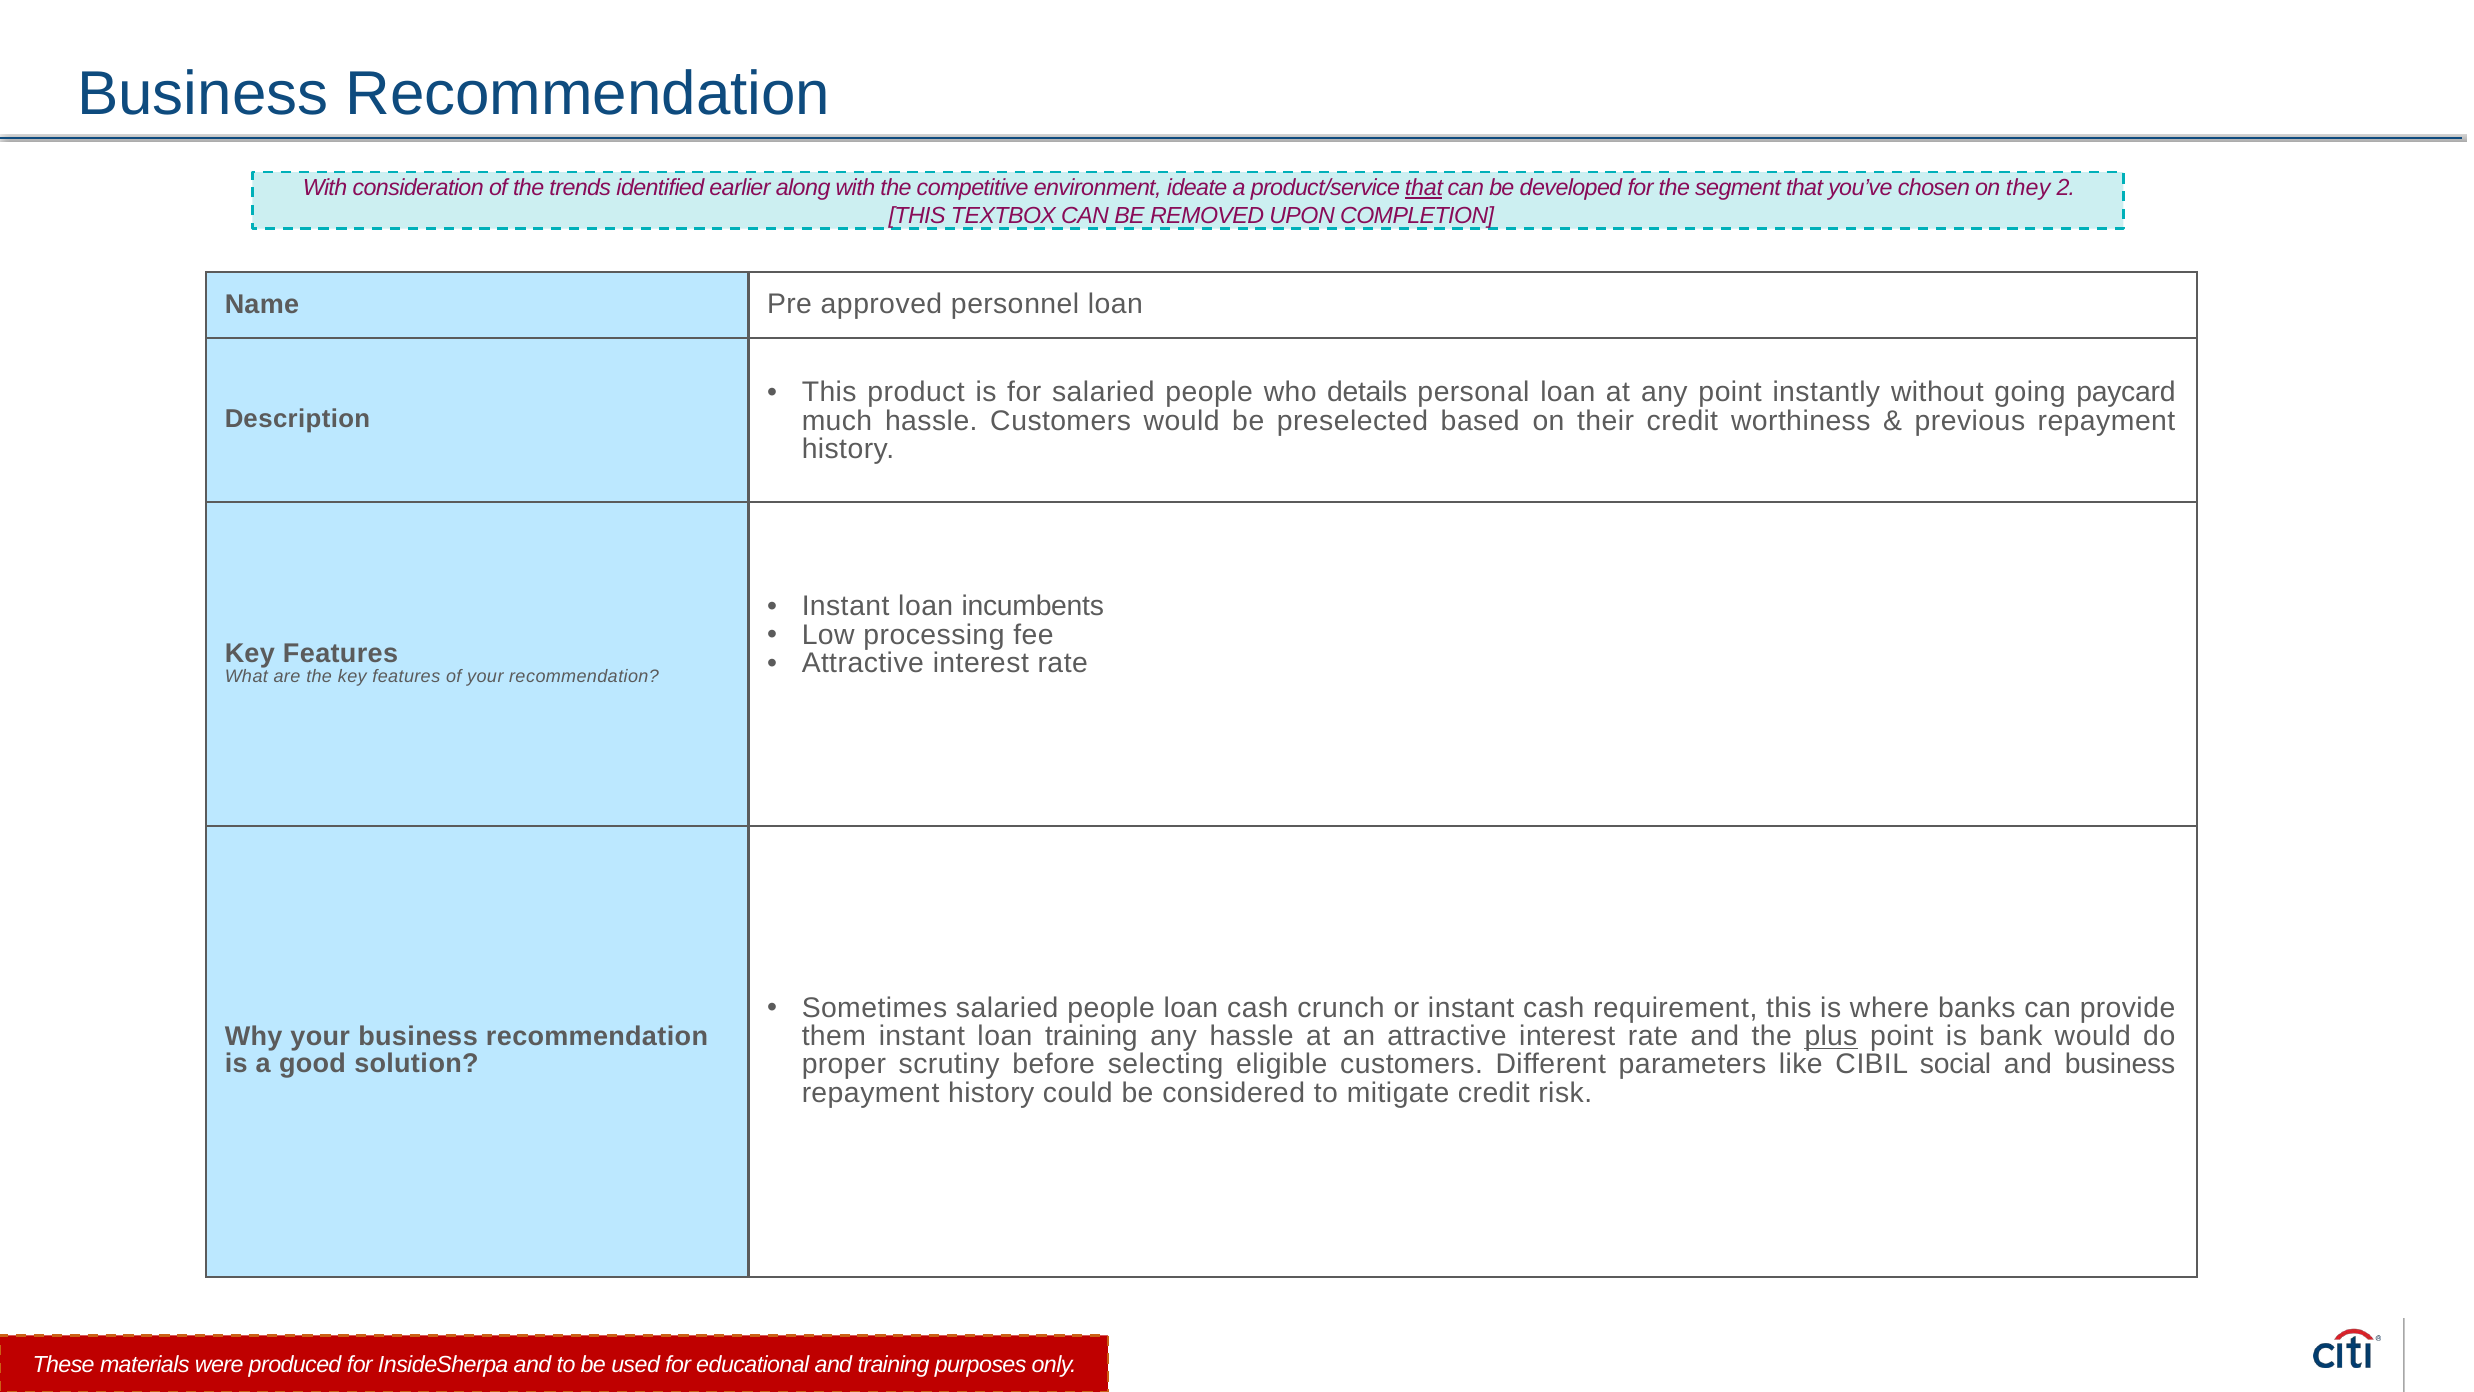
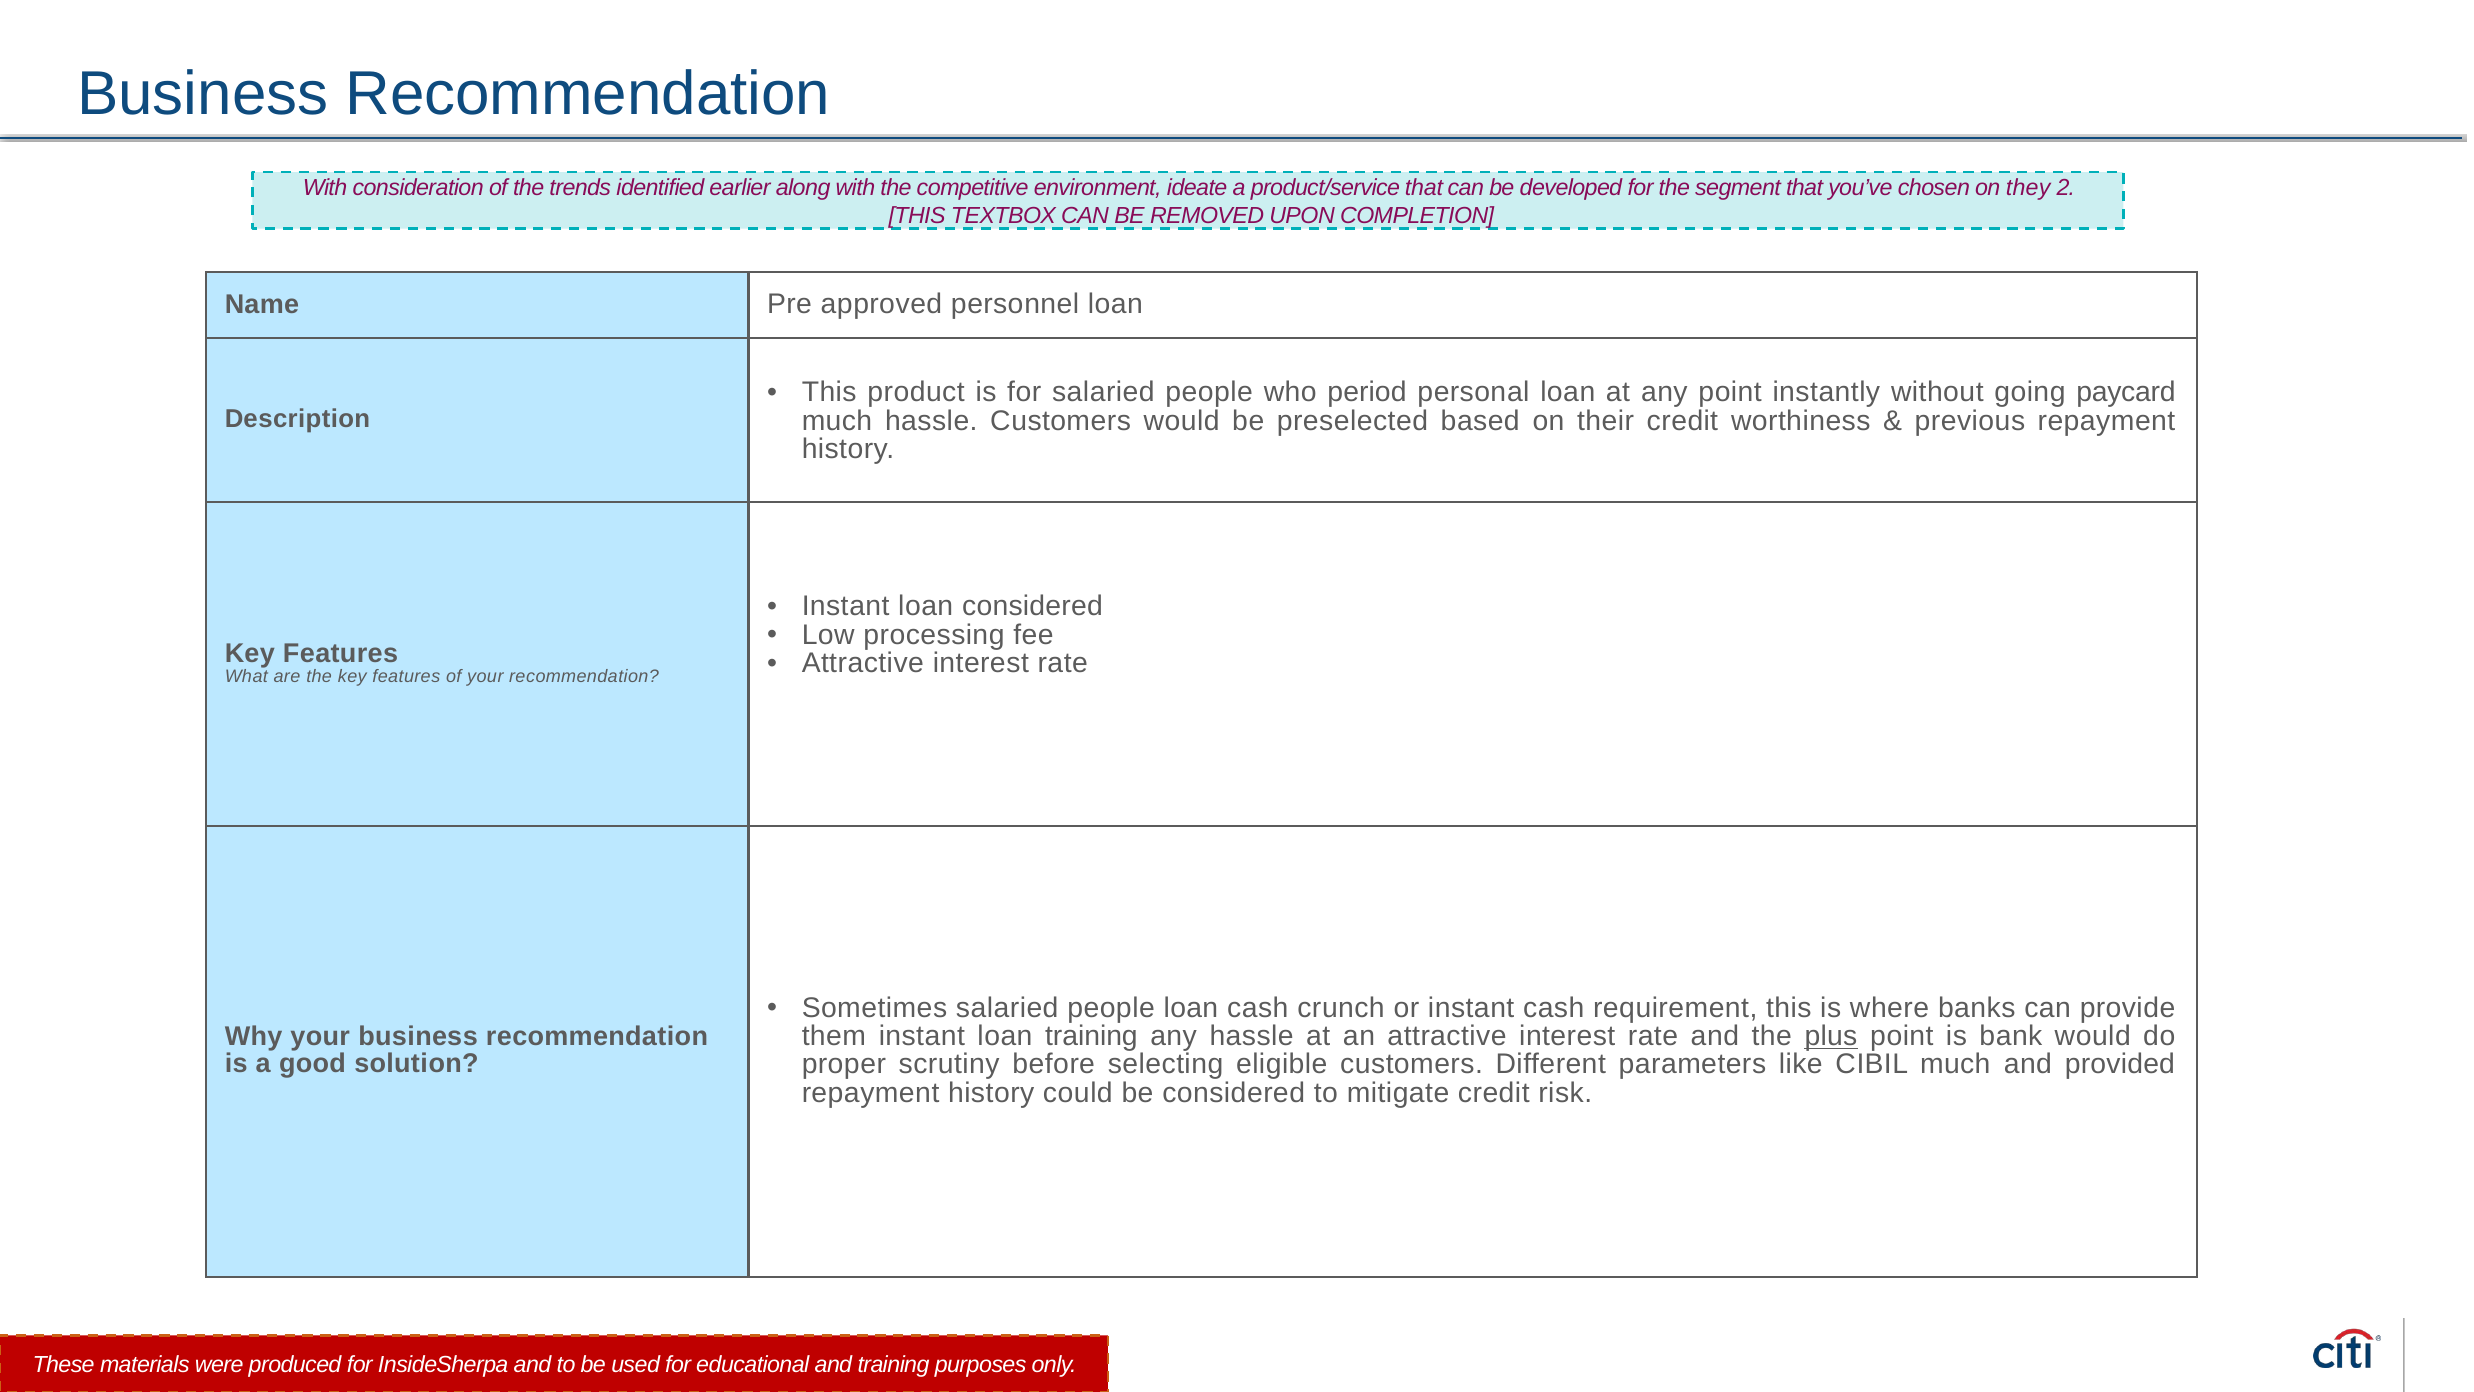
that underline: present -> none (1424, 188)
details: details -> period (1367, 393)
loan incumbents: incumbents -> considered (1033, 606)
CIBIL social: social -> much (1955, 1065)
and business: business -> provided (2120, 1065)
